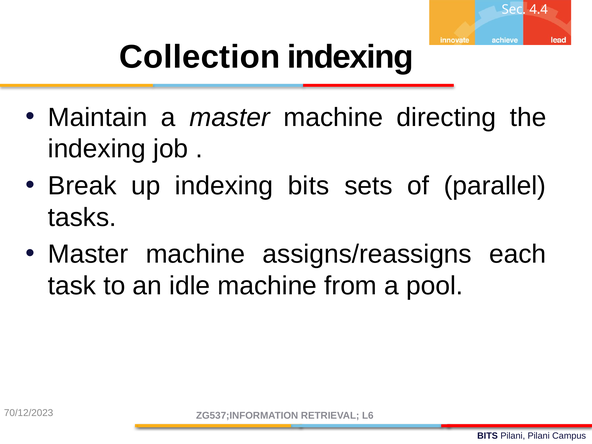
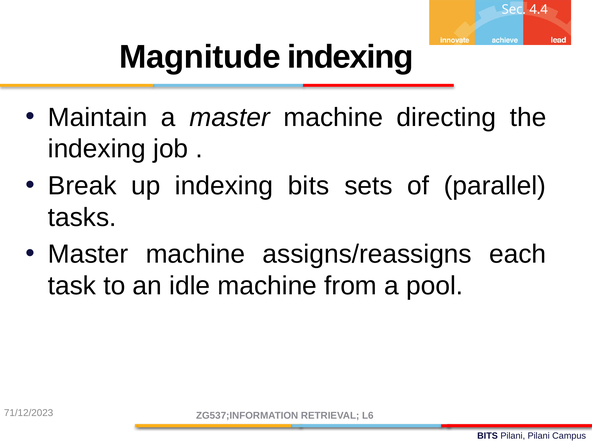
Collection: Collection -> Magnitude (200, 57)
70/12/2023: 70/12/2023 -> 71/12/2023 (29, 413)
